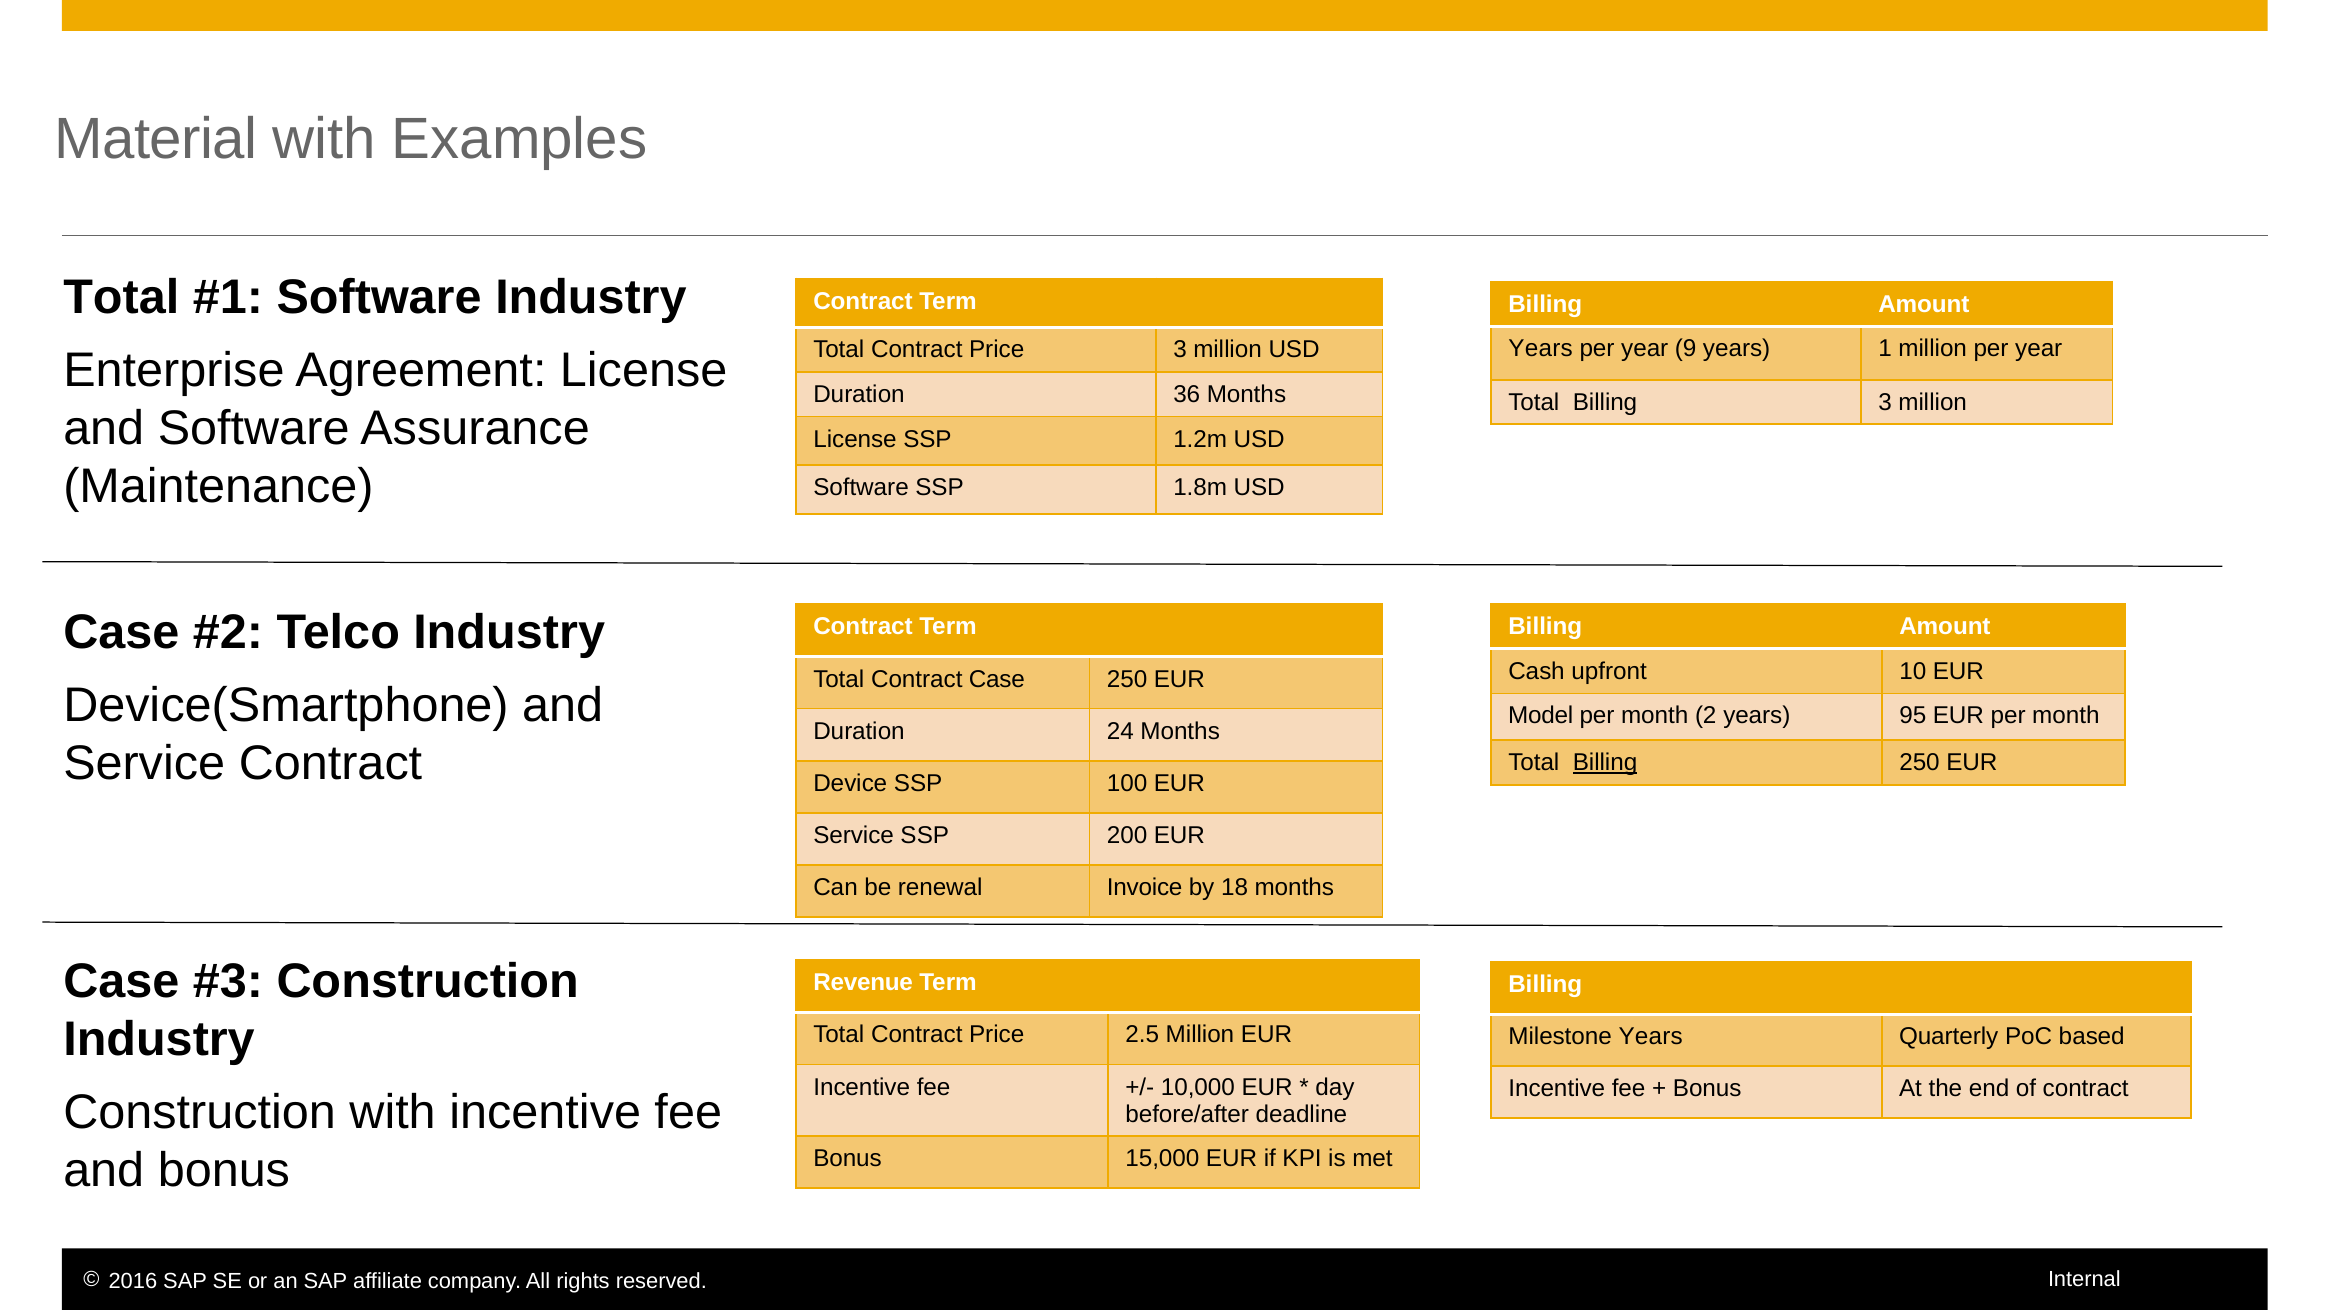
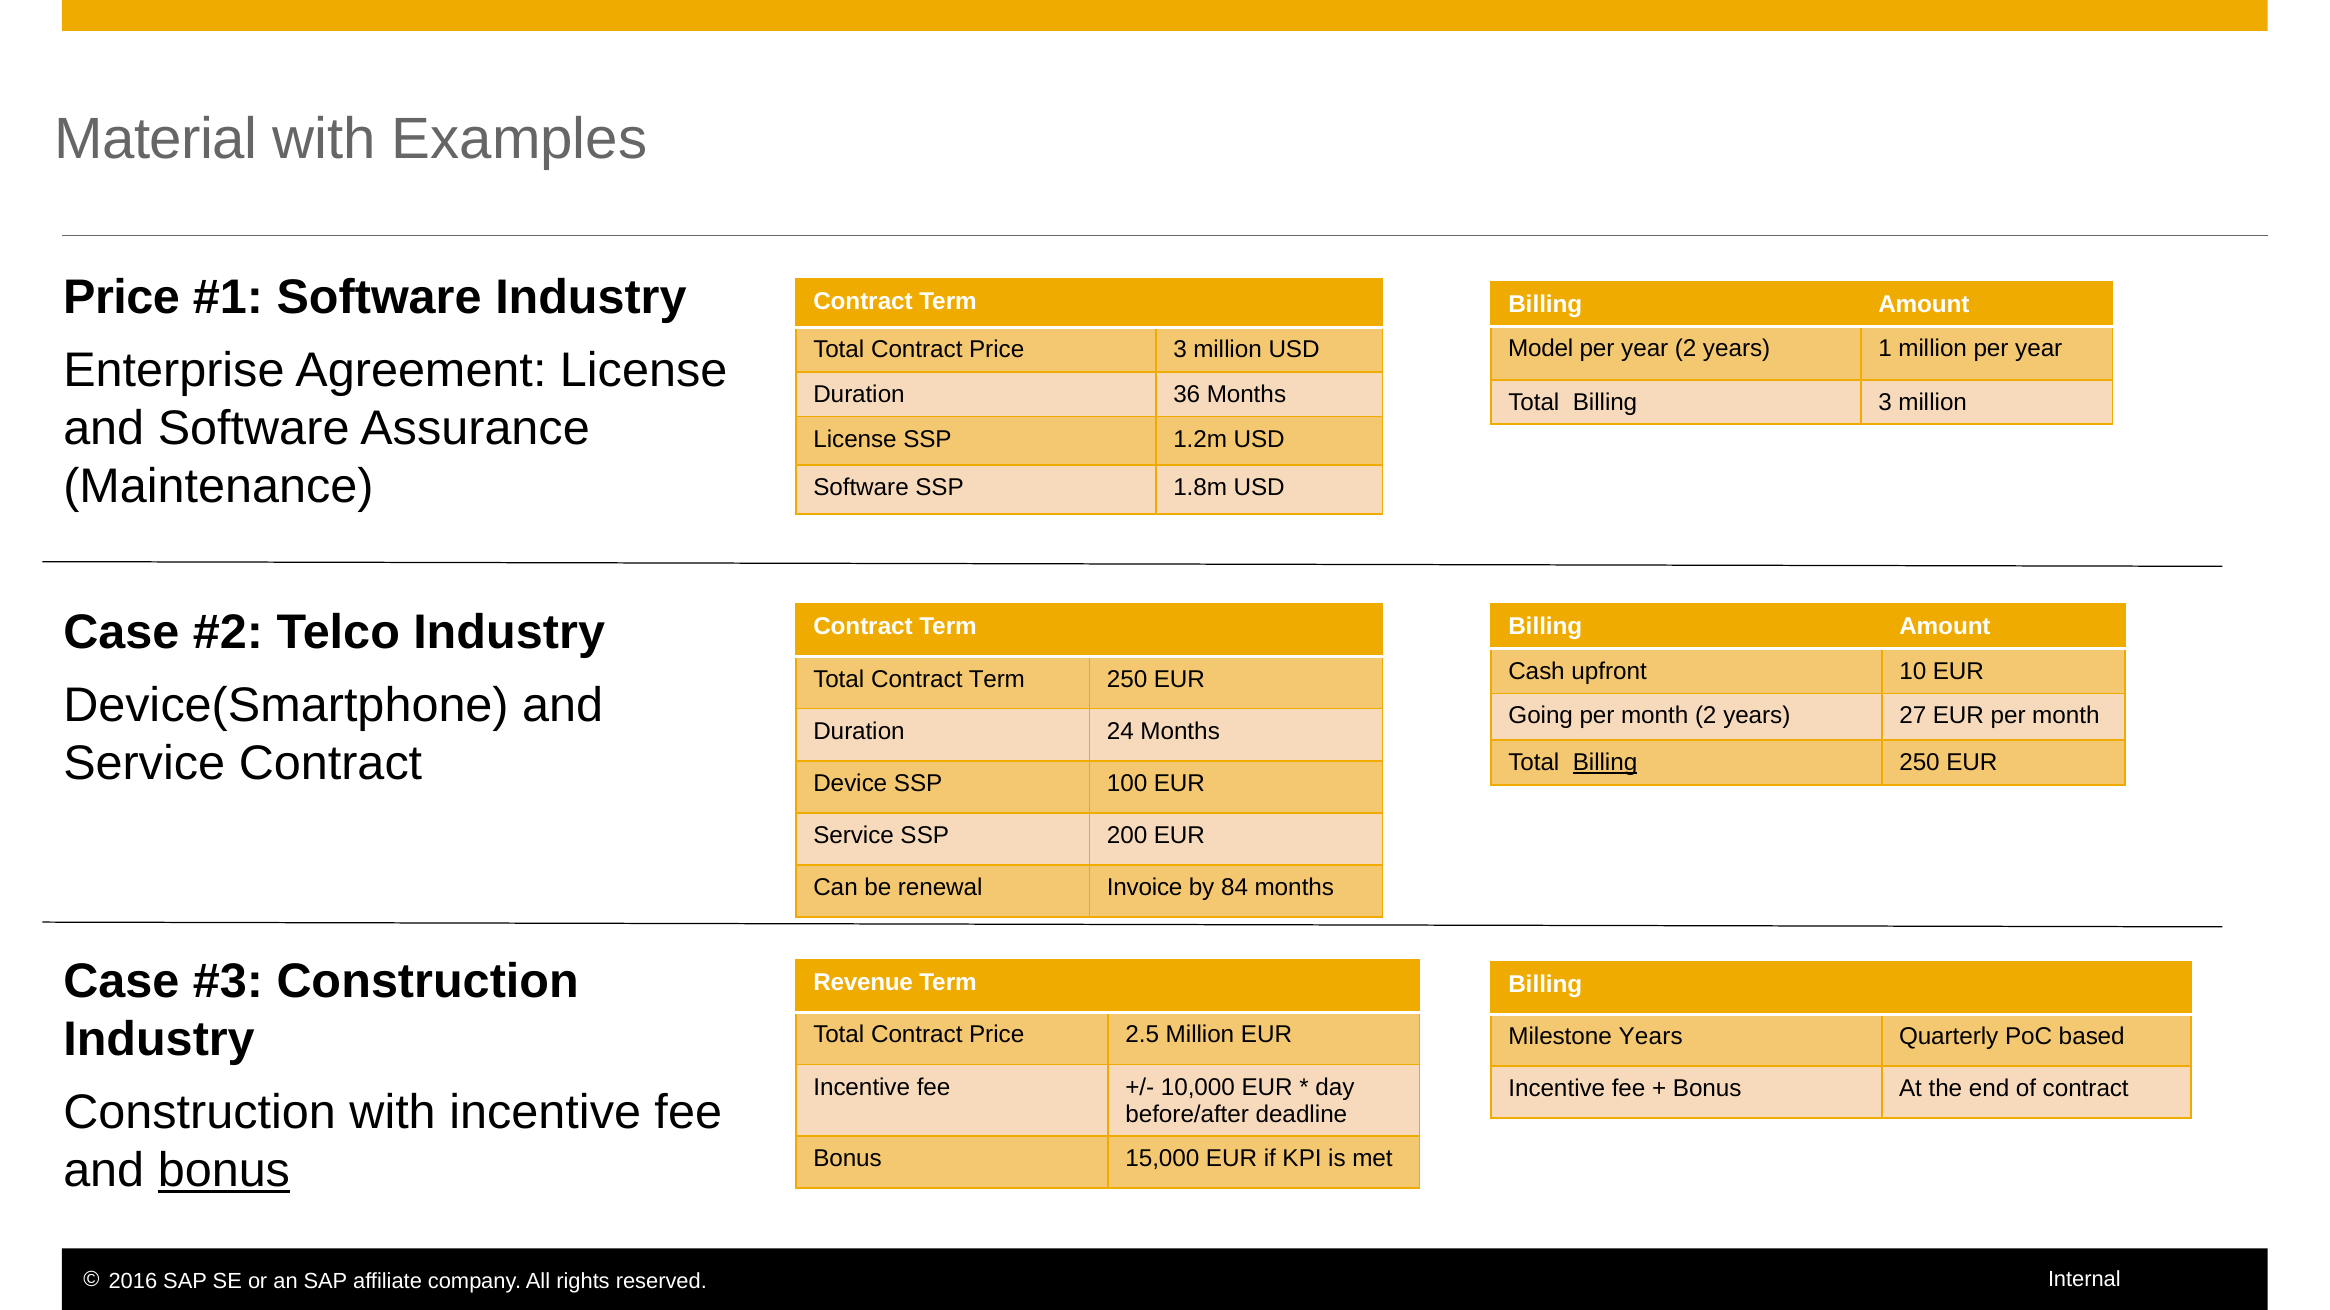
Total: Total -> Price (122, 297)
Years: Years -> Model (1541, 349)
year 9: 9 -> 2 (1686, 349)
Total Contract Case: Case -> Term (997, 679)
Model: Model -> Going (1541, 716)
95: 95 -> 27 (1913, 716)
18: 18 -> 84 (1235, 888)
bonus underline: none -> present (224, 1171)
